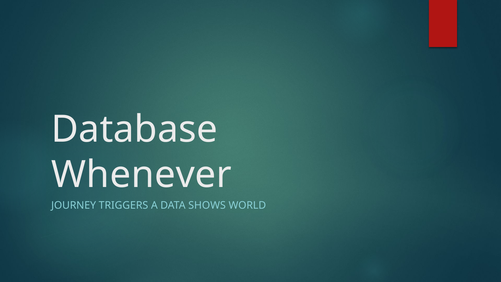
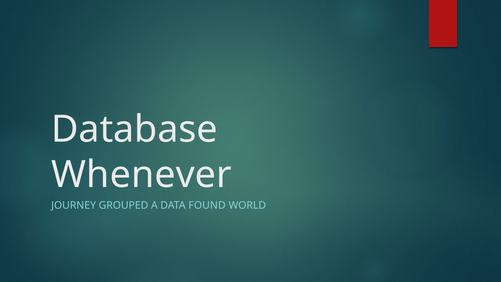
TRIGGERS: TRIGGERS -> GROUPED (124, 205)
SHOWS: SHOWS -> FOUND (207, 205)
